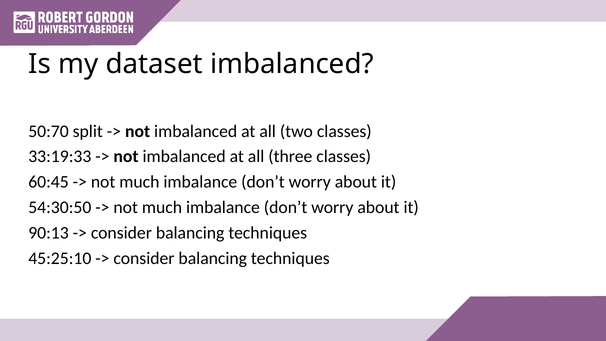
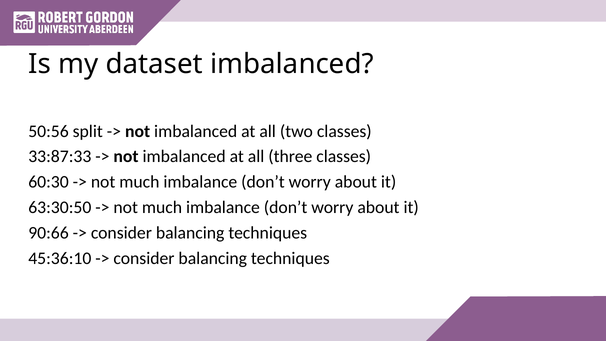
50:70: 50:70 -> 50:56 (49, 131)
33:19:33: 33:19:33 -> 33:87:33 (60, 157)
60:45: 60:45 -> 60:30 (49, 182)
54:30:50: 54:30:50 -> 63:30:50 (60, 207)
90:13: 90:13 -> 90:66 (49, 233)
45:25:10: 45:25:10 -> 45:36:10 (60, 258)
